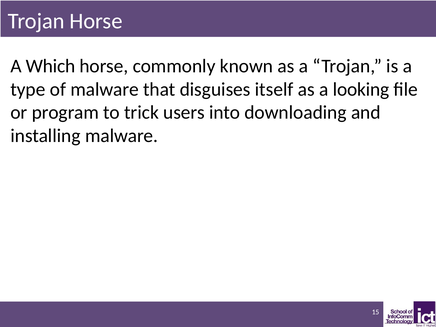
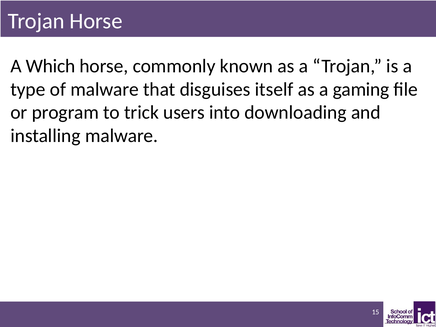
looking: looking -> gaming (361, 89)
